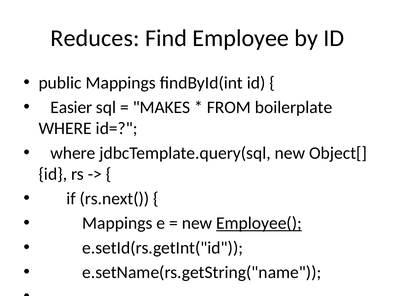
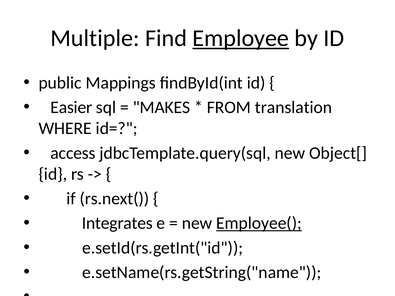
Reduces: Reduces -> Multiple (95, 38)
Employee underline: none -> present (241, 38)
boilerplate: boilerplate -> translation (294, 107)
where: where -> access (73, 153)
Mappings: Mappings -> Integrates (117, 223)
